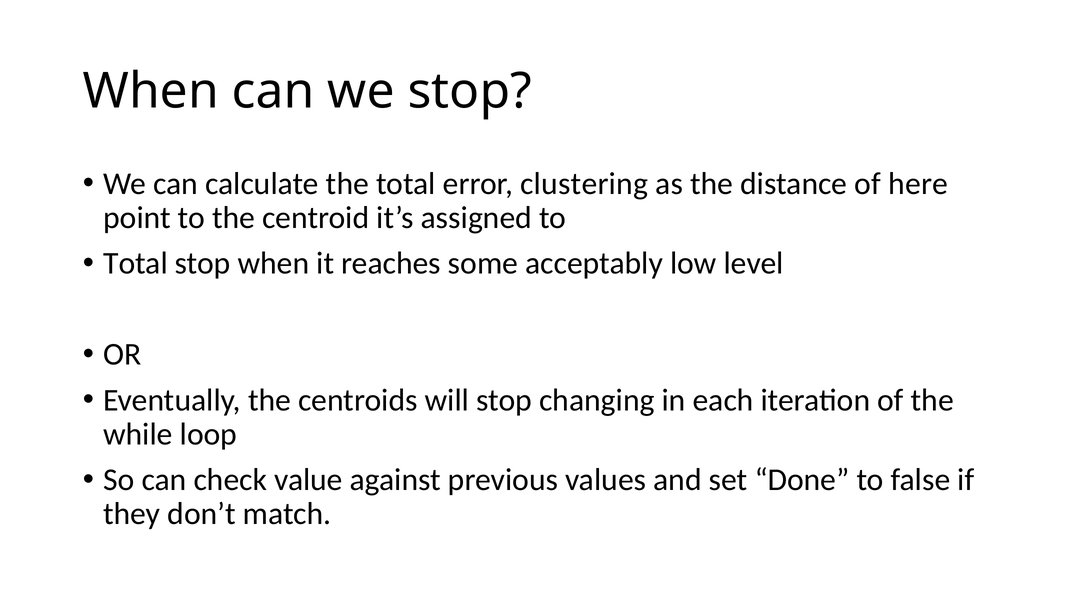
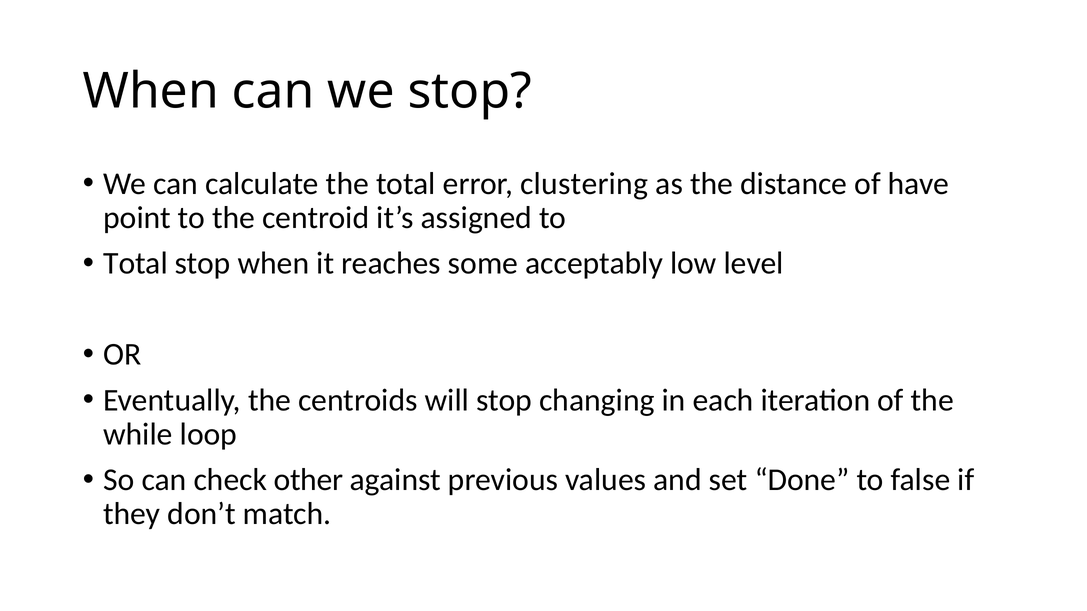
here: here -> have (918, 184)
value: value -> other (309, 480)
